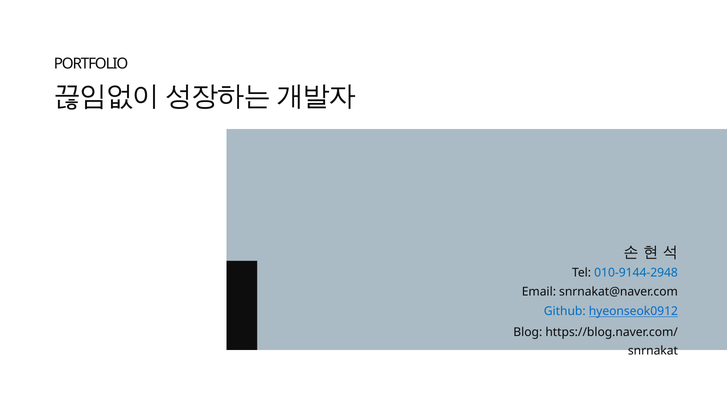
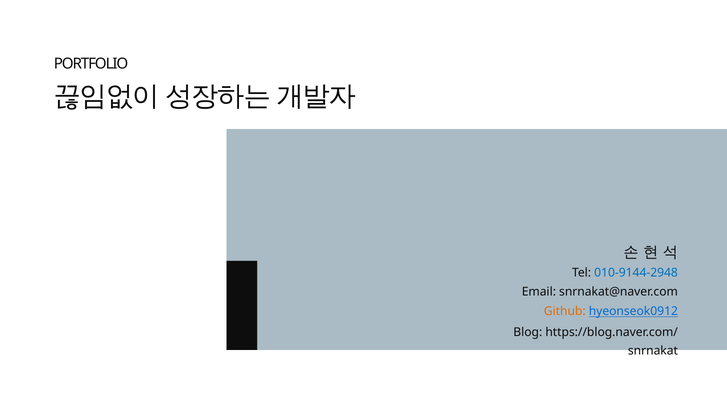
Github colour: blue -> orange (565, 311)
